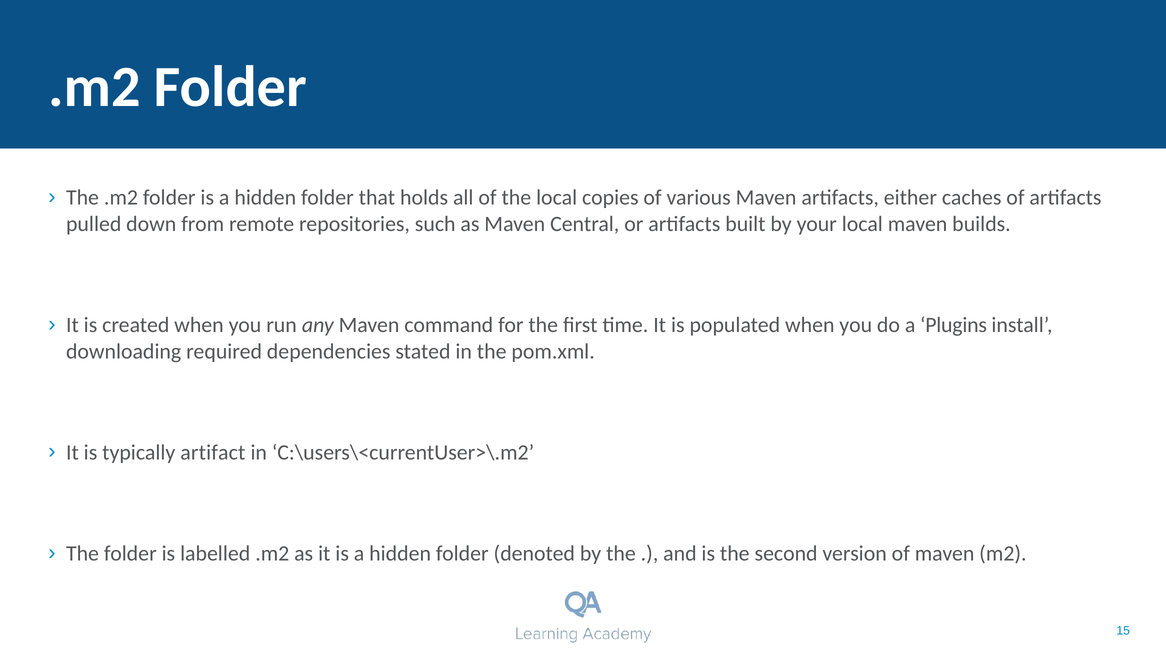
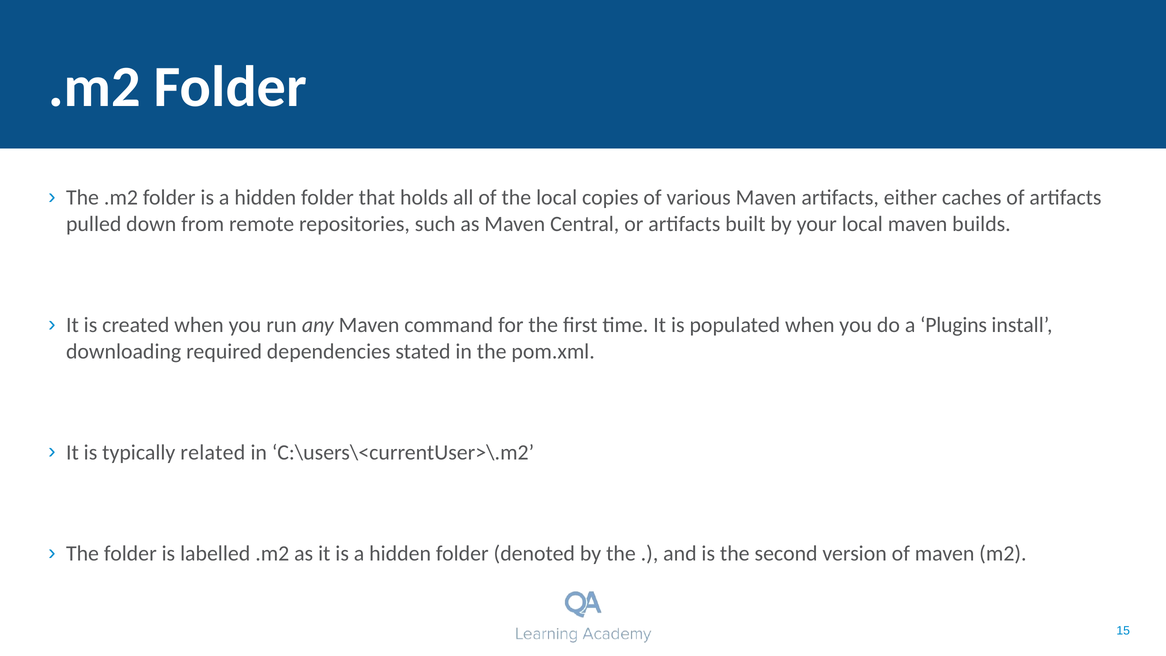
artifact: artifact -> related (213, 452)
